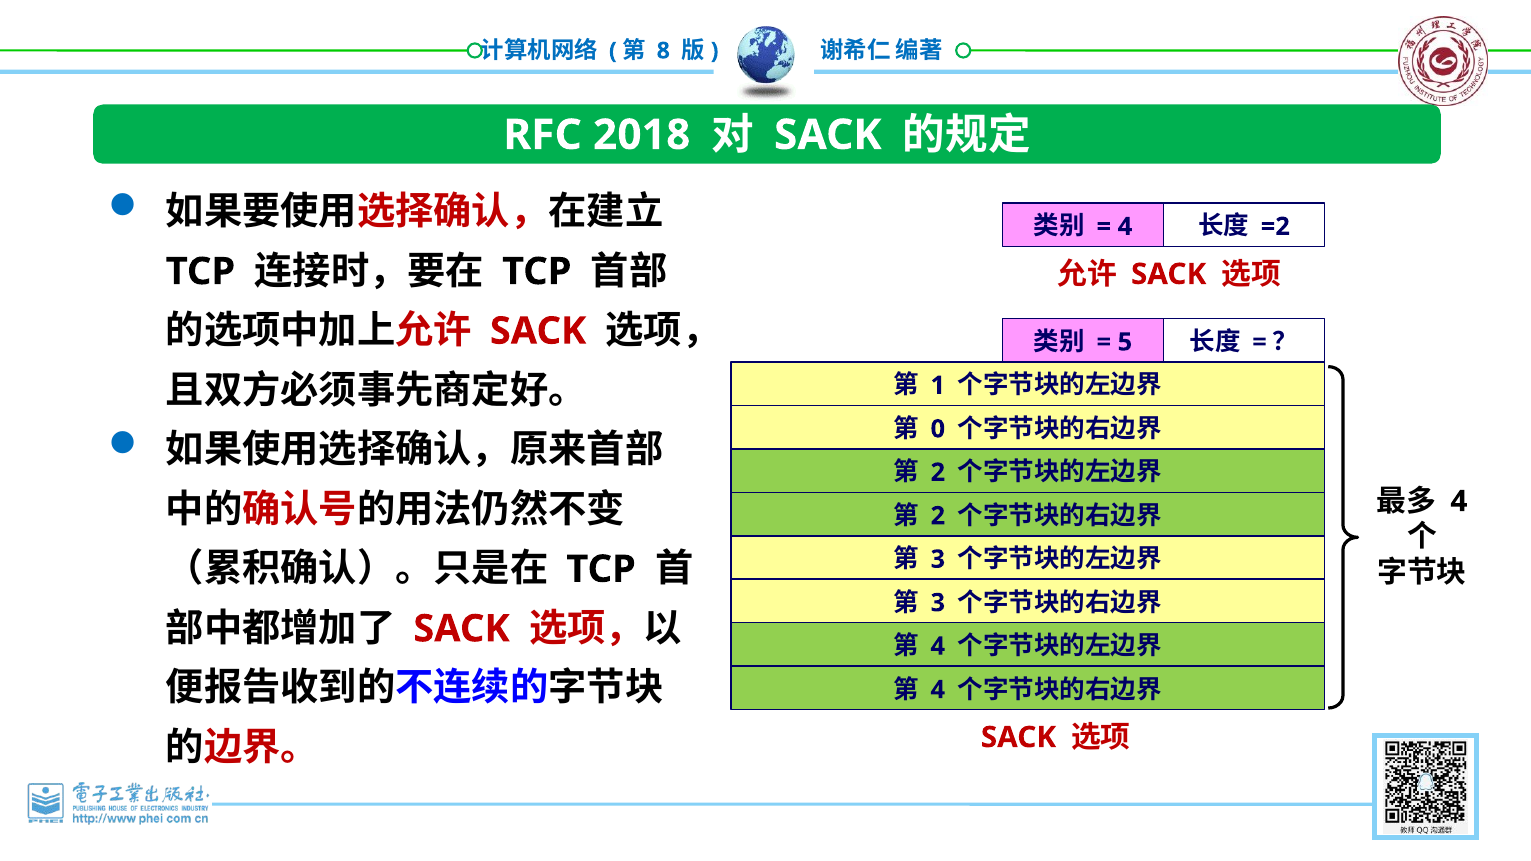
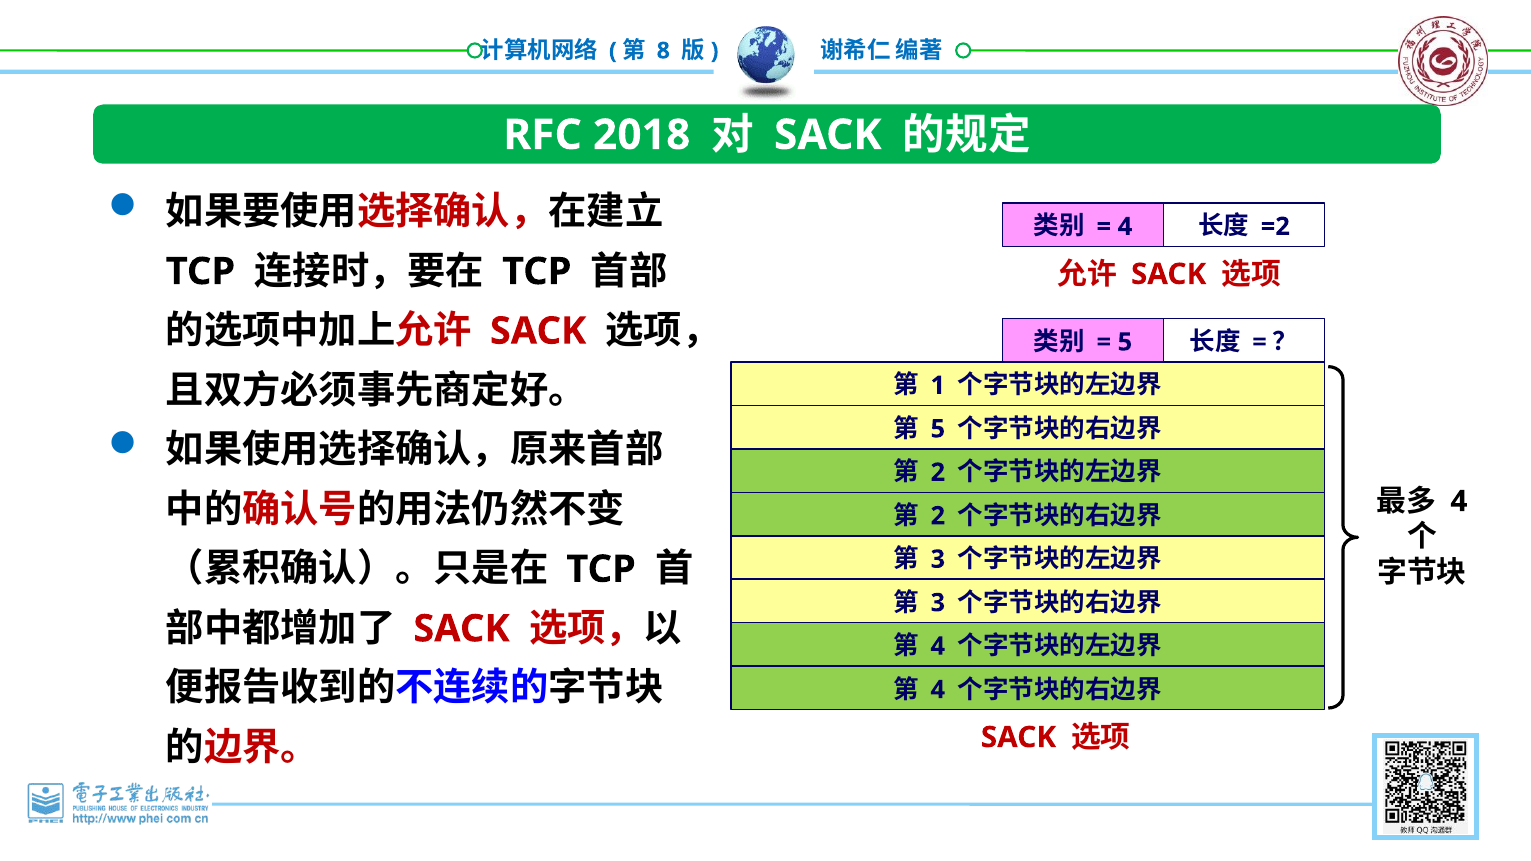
0: 0 -> 5 (938, 429)
